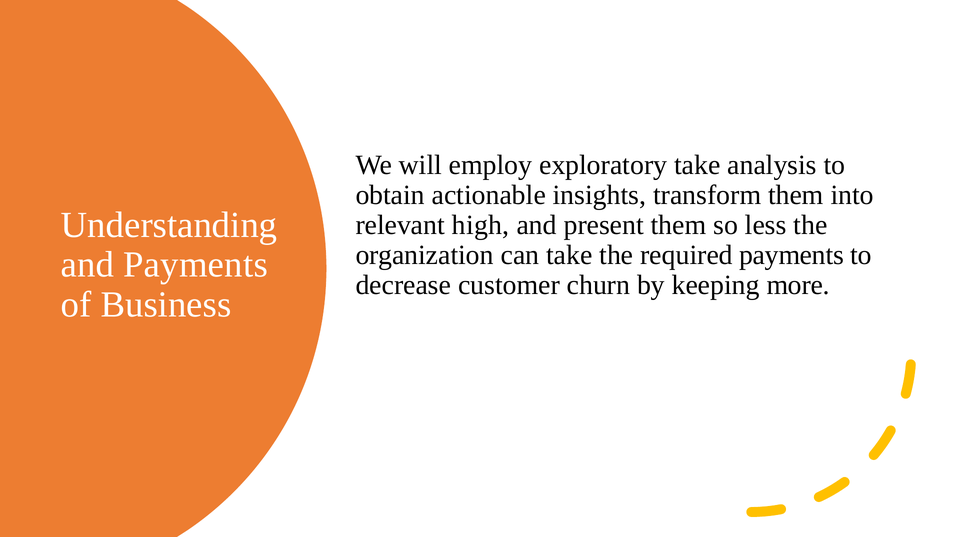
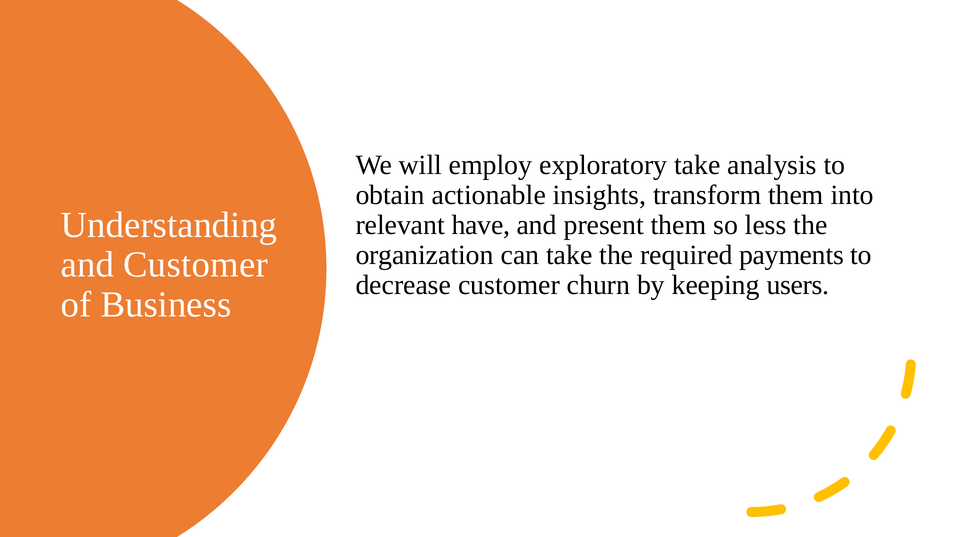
high: high -> have (481, 225)
and Payments: Payments -> Customer (196, 265)
more: more -> users (798, 285)
